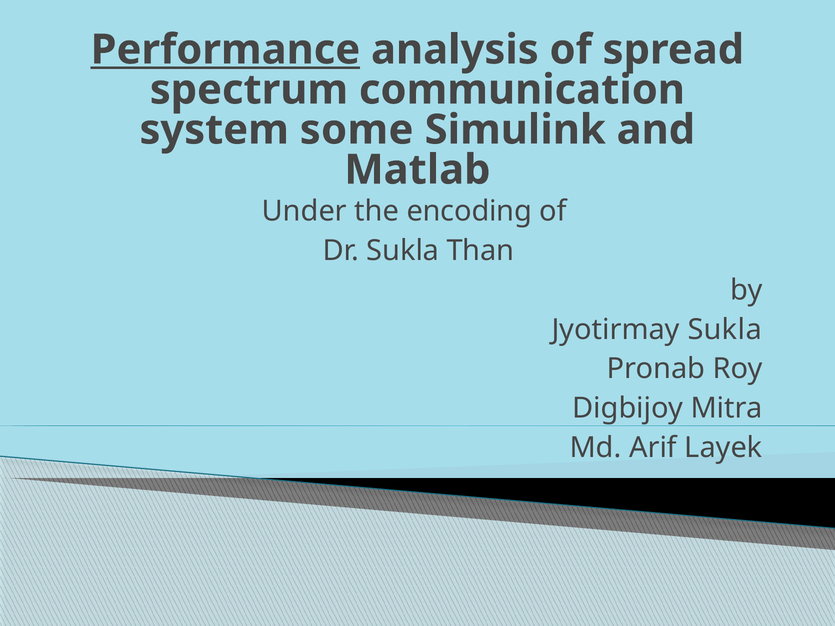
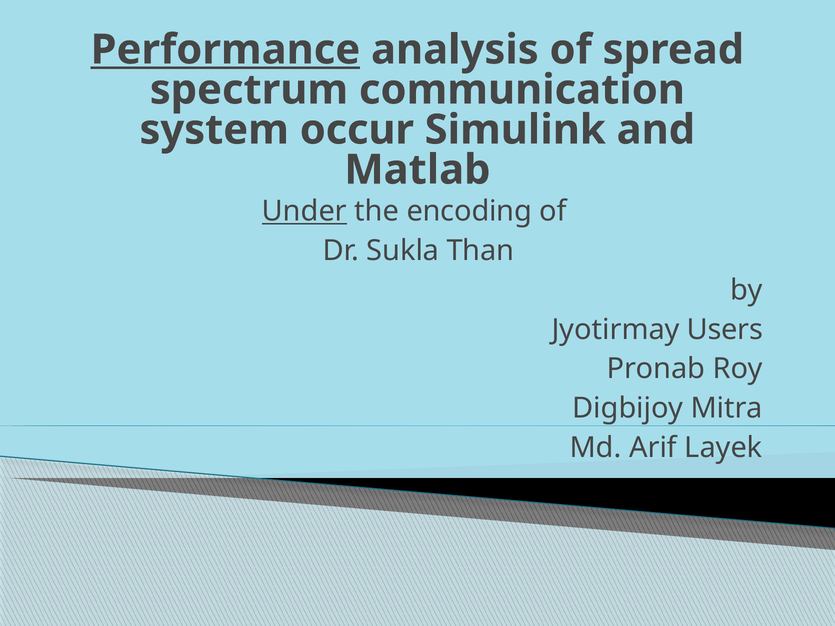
some: some -> occur (357, 130)
Under underline: none -> present (304, 211)
Jyotirmay Sukla: Sukla -> Users (725, 330)
